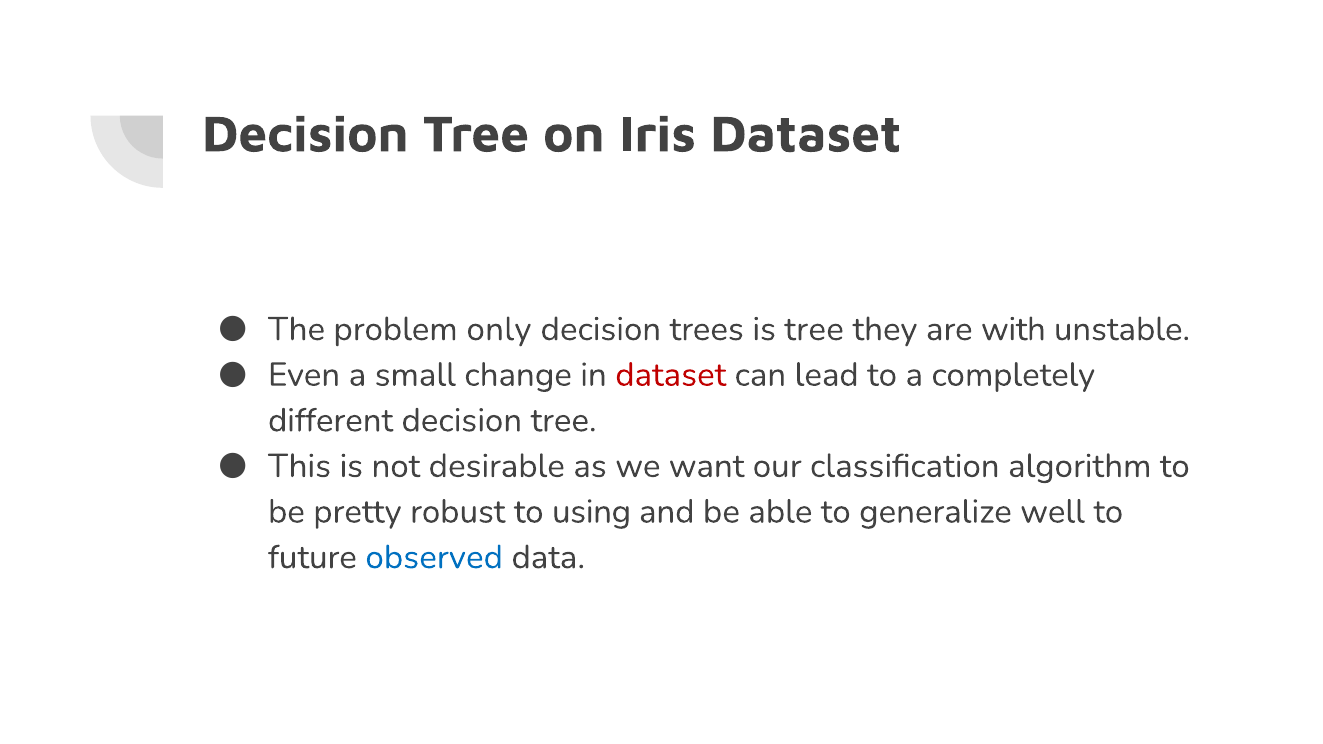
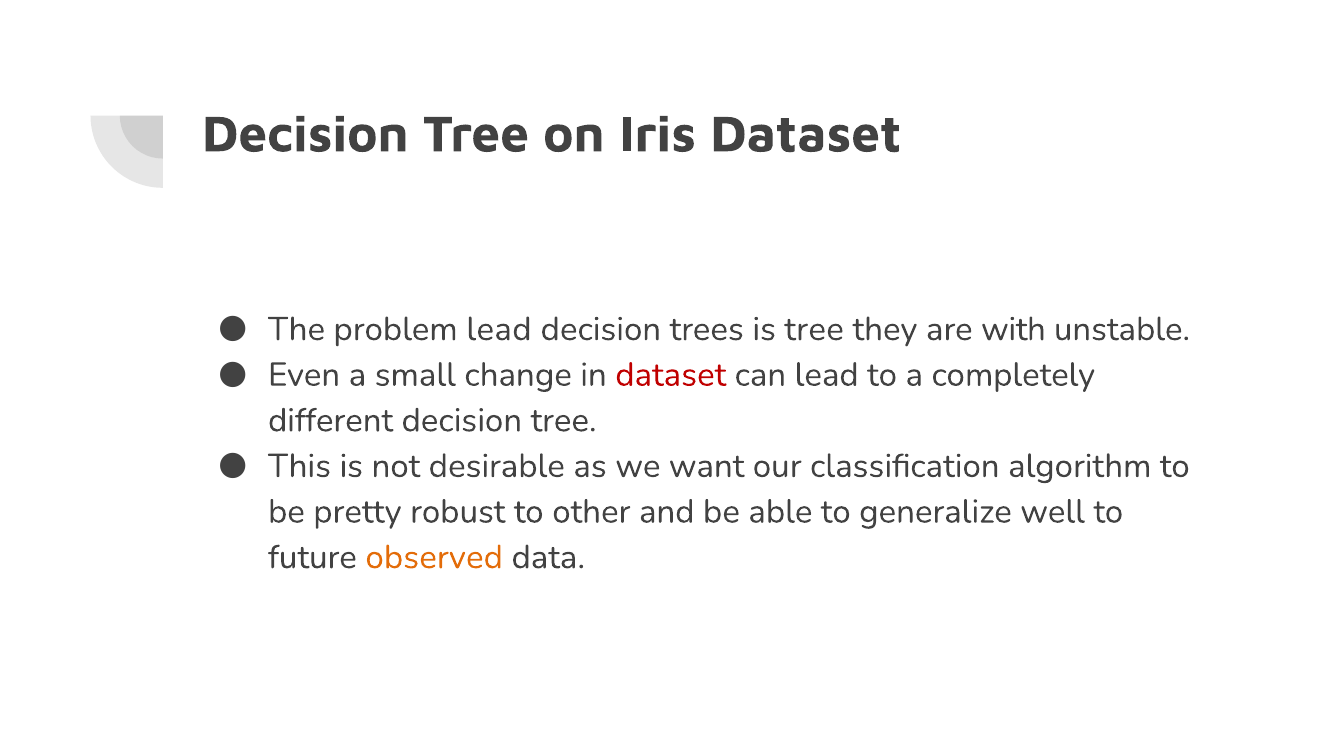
problem only: only -> lead (499, 329)
using: using -> other (591, 512)
observed colour: blue -> orange (434, 557)
